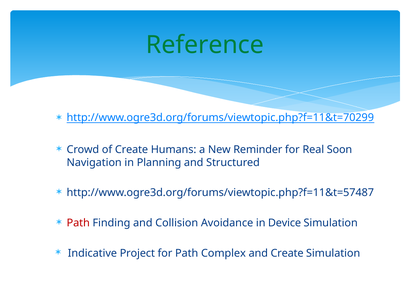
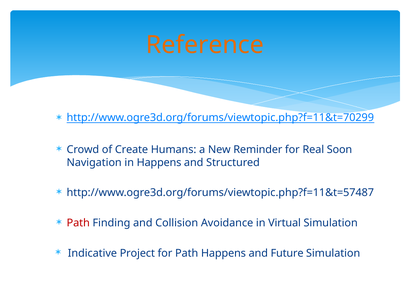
Reference colour: green -> orange (205, 45)
in Planning: Planning -> Happens (159, 163)
Device: Device -> Virtual (285, 223)
Path Complex: Complex -> Happens (223, 254)
and Create: Create -> Future (287, 254)
